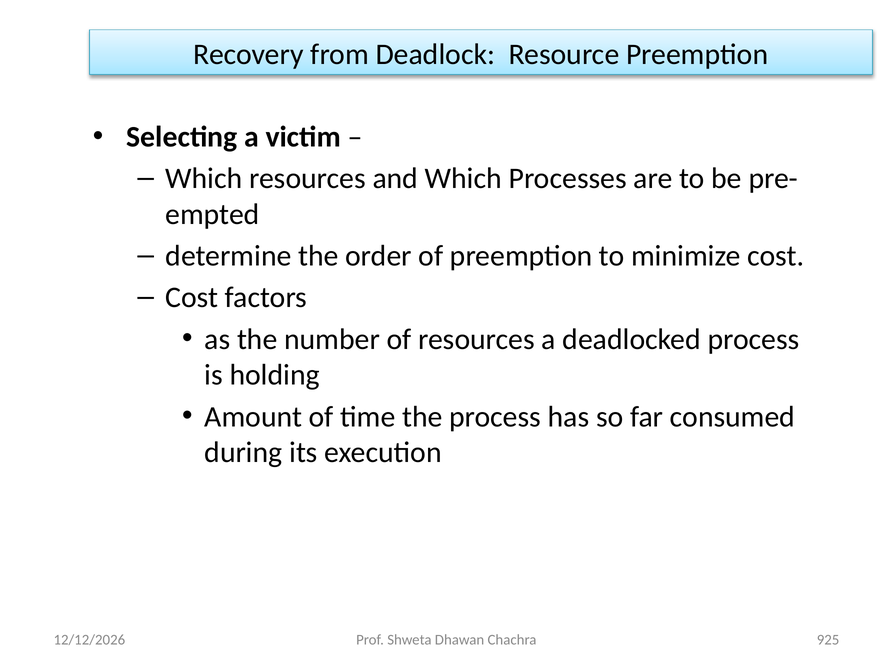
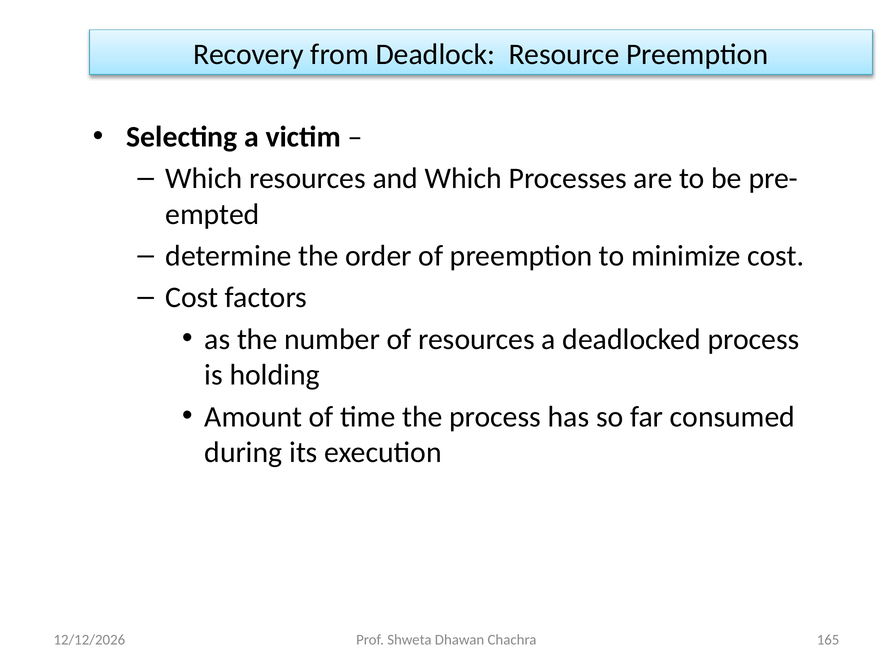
925: 925 -> 165 (828, 639)
